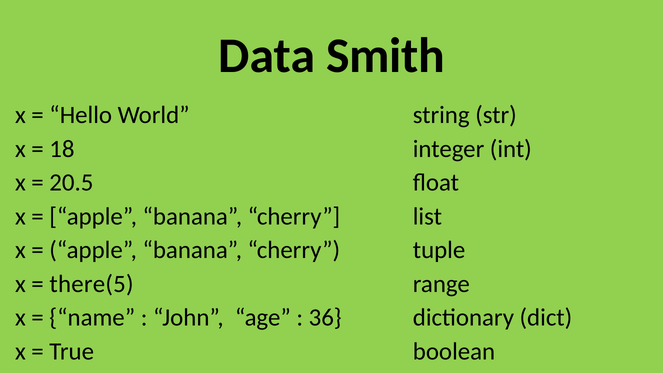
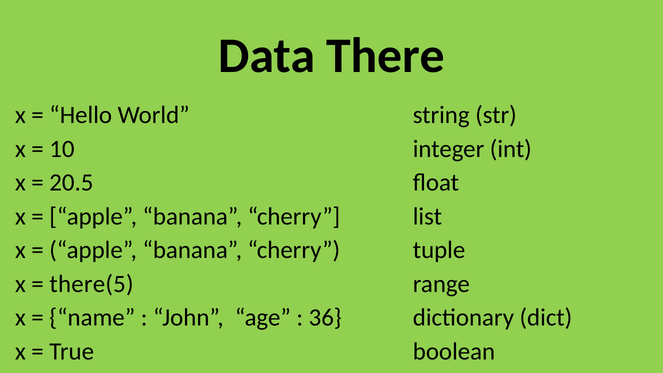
Smith: Smith -> There (385, 56)
18: 18 -> 10 (62, 149)
